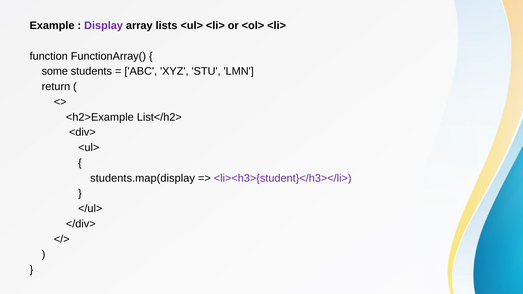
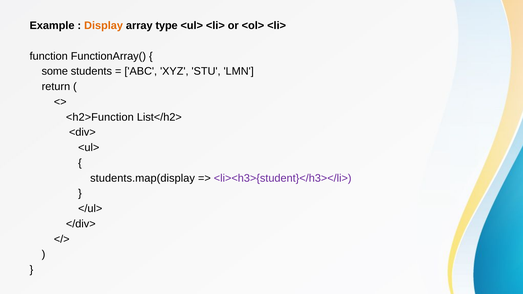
Display colour: purple -> orange (104, 26)
lists: lists -> type (167, 26)
<h2>Example: <h2>Example -> <h2>Function (100, 117)
